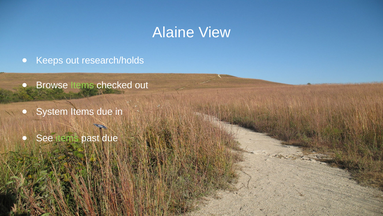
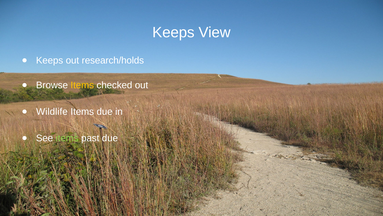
Alaine: Alaine -> Keeps (173, 32)
Items colour: light green -> yellow (82, 85)
System: System -> Wildlife (52, 111)
